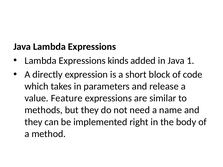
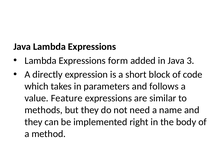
kinds: kinds -> form (118, 61)
1: 1 -> 3 (190, 61)
release: release -> follows (164, 86)
